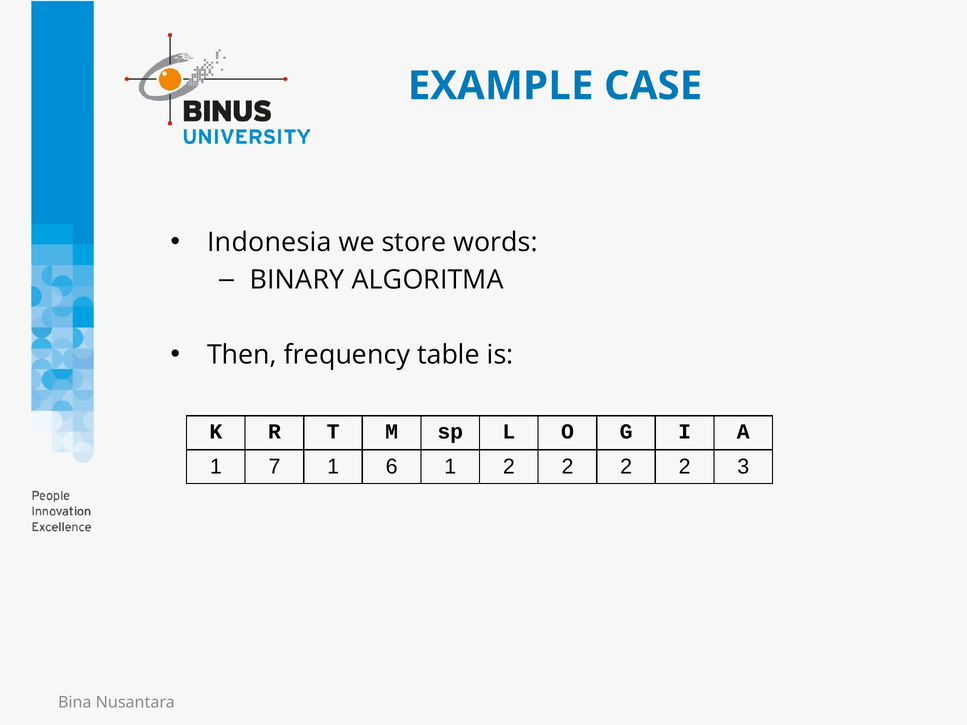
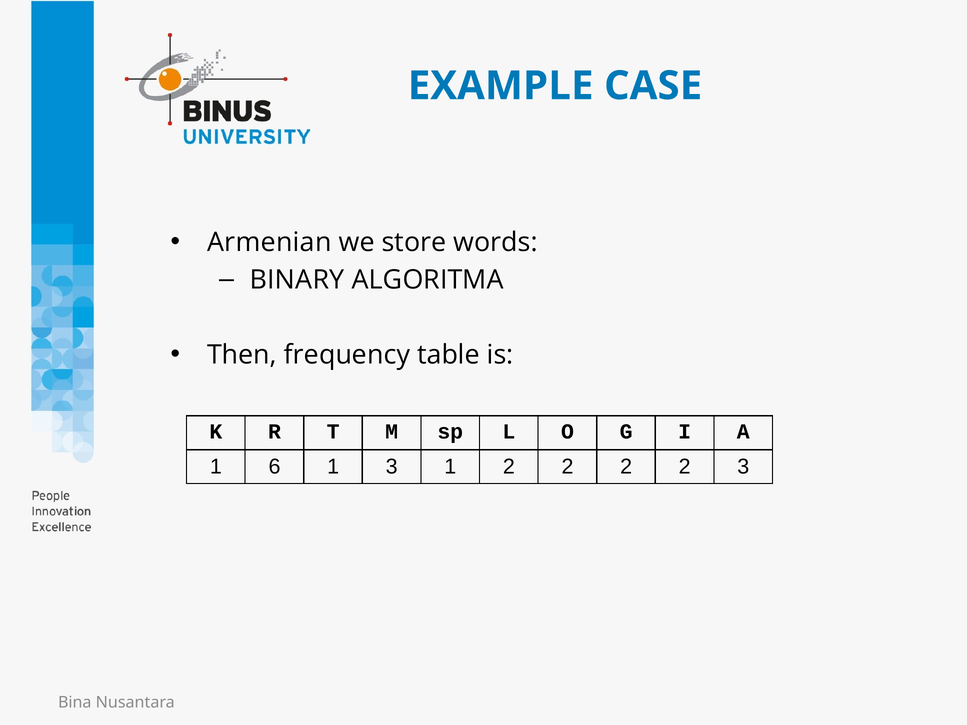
Indonesia: Indonesia -> Armenian (269, 242)
7: 7 -> 6 (275, 467)
1 6: 6 -> 3 (392, 467)
